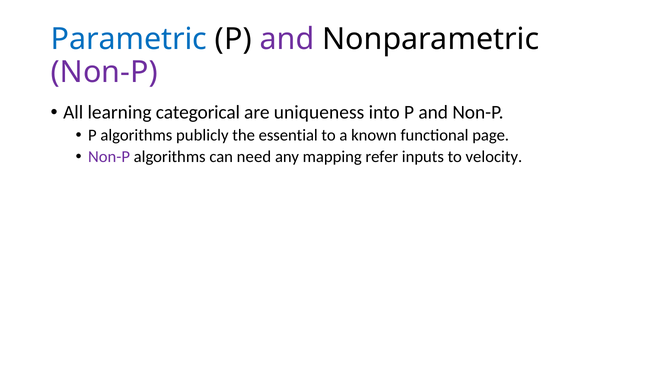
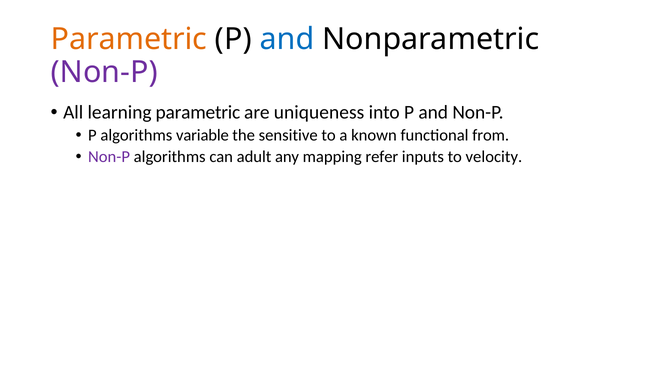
Parametric colour: blue -> orange (129, 39)
and colour: purple -> blue (287, 39)
learning categorical: categorical -> parametric (198, 112)
publicly: publicly -> variable (202, 135)
essential: essential -> sensitive (288, 135)
page: page -> from (491, 135)
need: need -> adult (254, 157)
